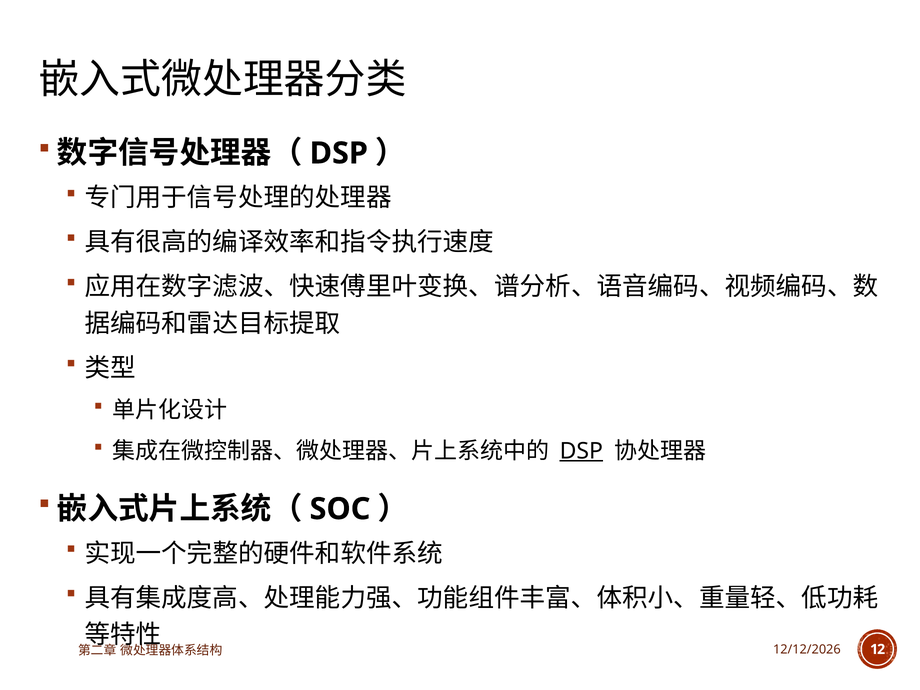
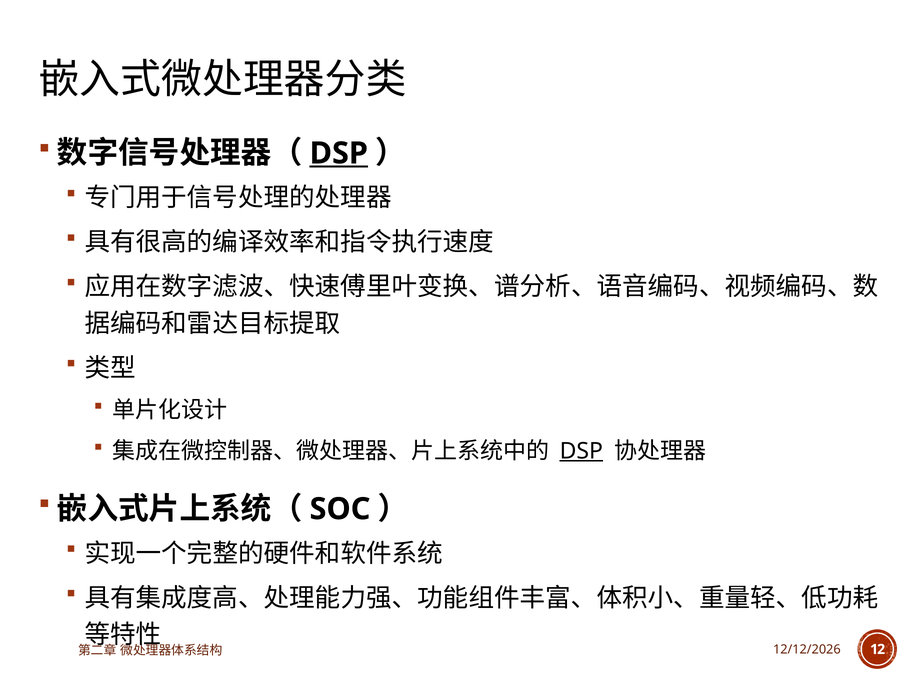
DSP underline: none -> present (339, 153)
